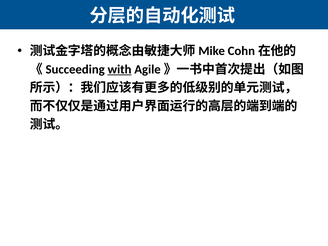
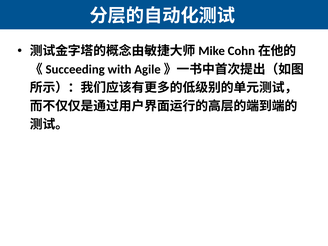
with underline: present -> none (120, 69)
